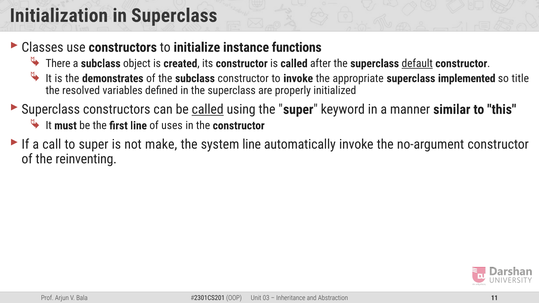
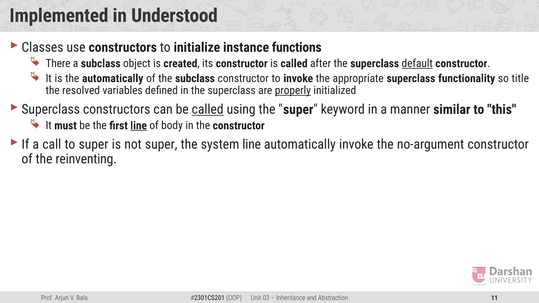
Initialization: Initialization -> Implemented (59, 16)
in Superclass: Superclass -> Understood (174, 16)
the demonstrates: demonstrates -> automatically (113, 78)
implemented: implemented -> functionality (467, 78)
properly underline: none -> present (293, 91)
line underline: none -> present (139, 126)
uses: uses -> body (172, 126)
not make: make -> super (161, 145)
